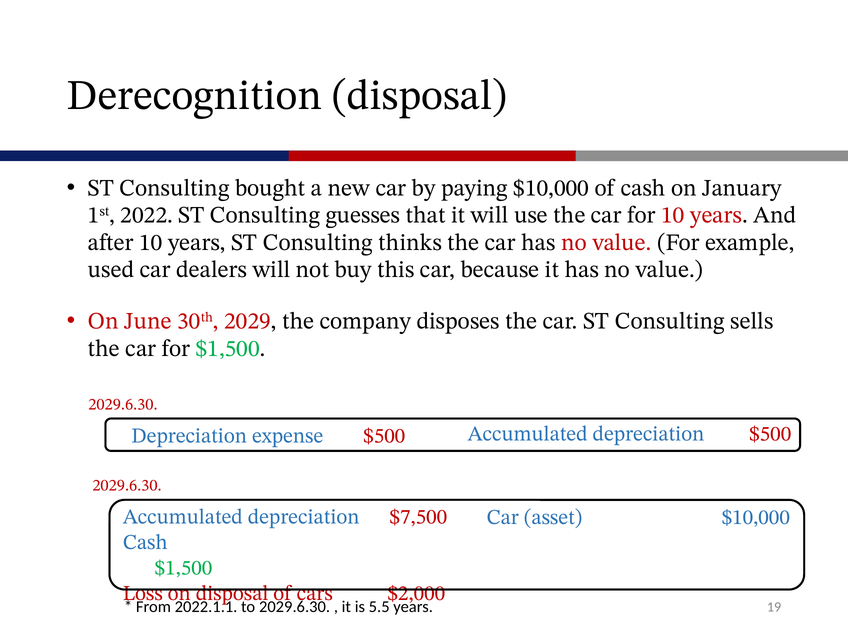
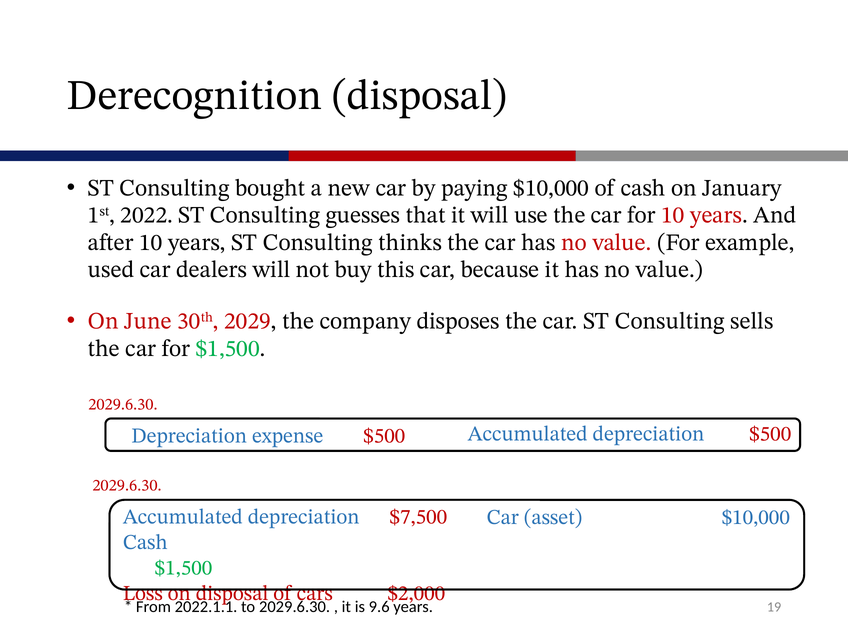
5.5: 5.5 -> 9.6 (379, 607)
